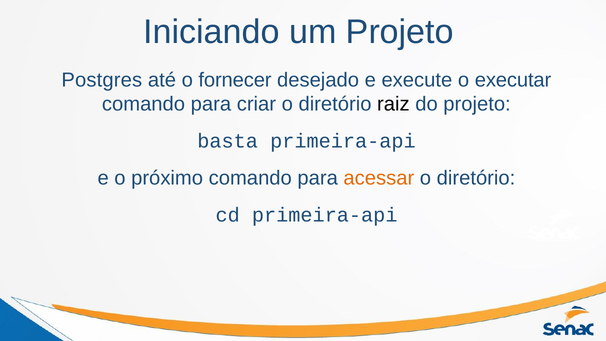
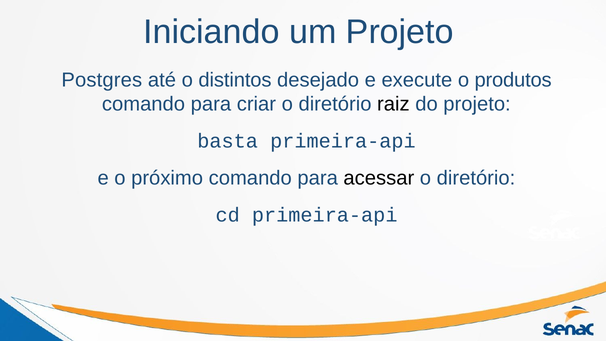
fornecer: fornecer -> distintos (235, 80)
executar: executar -> produtos (513, 80)
acessar colour: orange -> black (379, 178)
